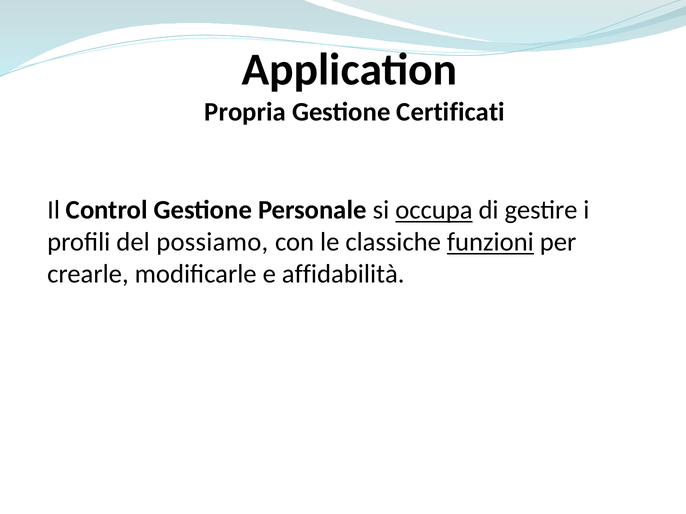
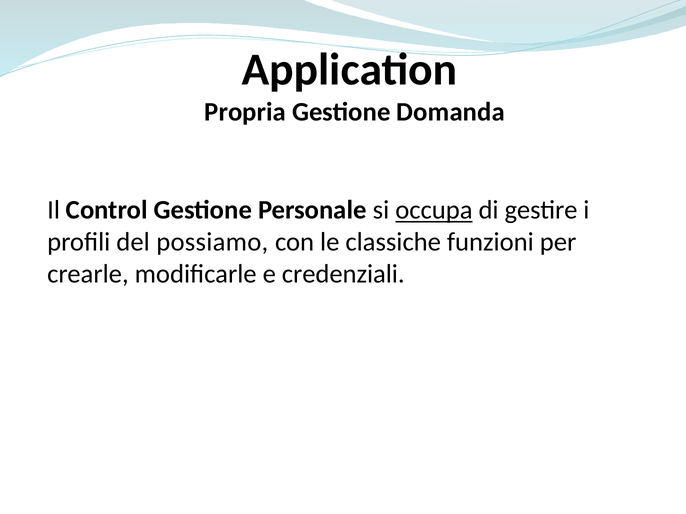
Certificati: Certificati -> Domanda (451, 112)
funzioni underline: present -> none (490, 242)
affidabilità: affidabilità -> credenziali (343, 274)
